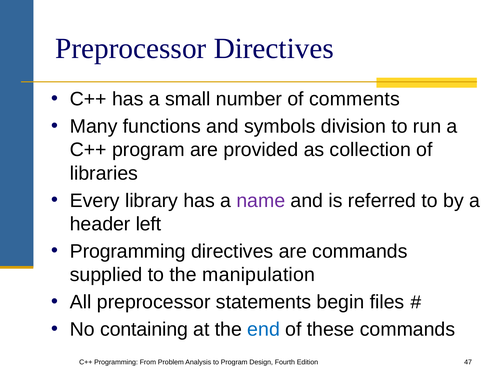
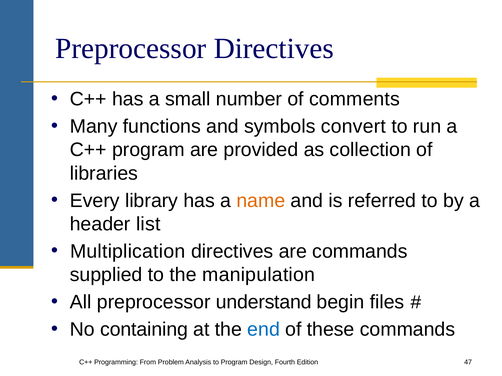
division: division -> convert (353, 127)
name colour: purple -> orange (261, 201)
left: left -> list (148, 224)
Programming: Programming -> Multiplication (128, 252)
statements: statements -> understand (264, 302)
